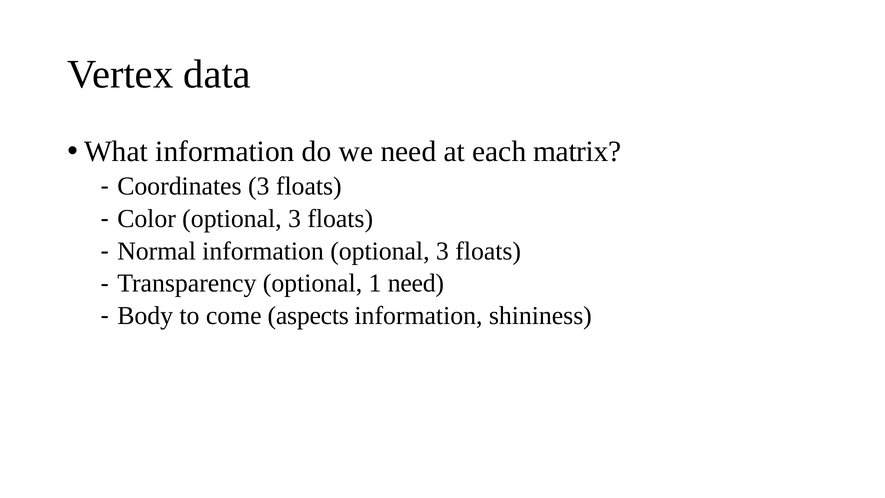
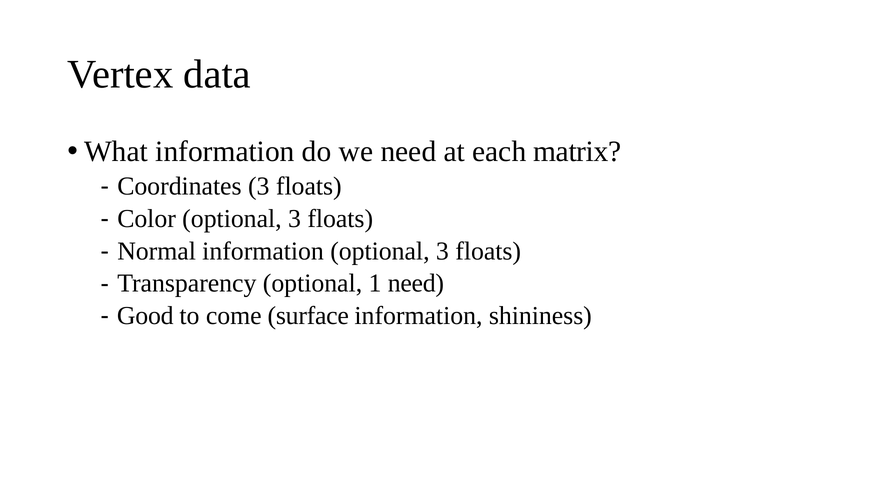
Body: Body -> Good (145, 316)
aspects: aspects -> surface (308, 316)
